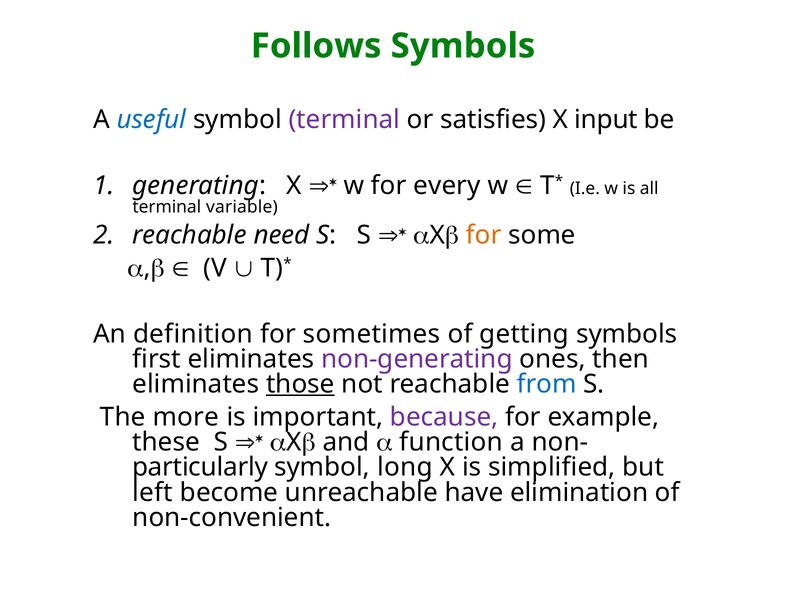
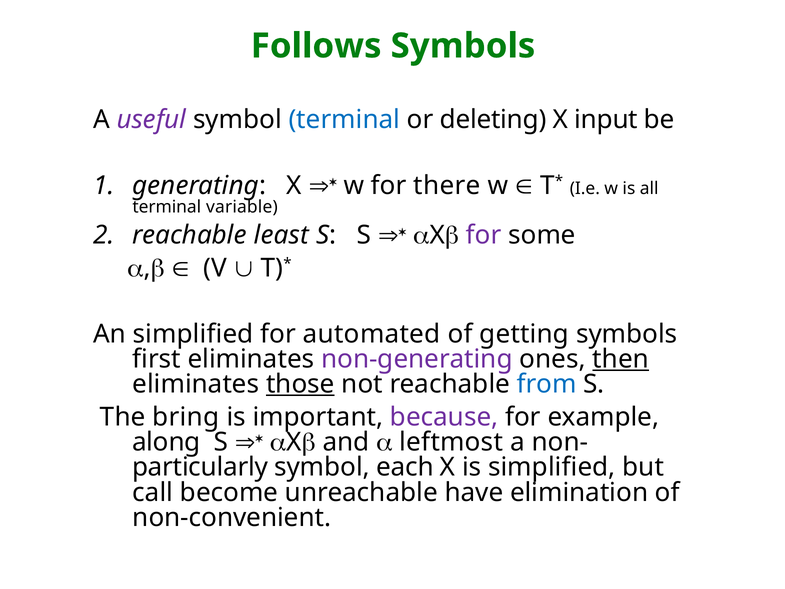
useful colour: blue -> purple (151, 120)
terminal colour: purple -> blue (344, 120)
satisfies: satisfies -> deleting (493, 120)
every: every -> there (447, 186)
need: need -> least (281, 235)
for colour: orange -> purple (484, 235)
An definition: definition -> simplified (193, 334)
sometimes: sometimes -> automated (372, 334)
then underline: none -> present (621, 359)
more: more -> bring (186, 417)
these: these -> along (166, 442)
function: function -> leftmost (451, 442)
long: long -> each (405, 467)
left: left -> call (153, 492)
